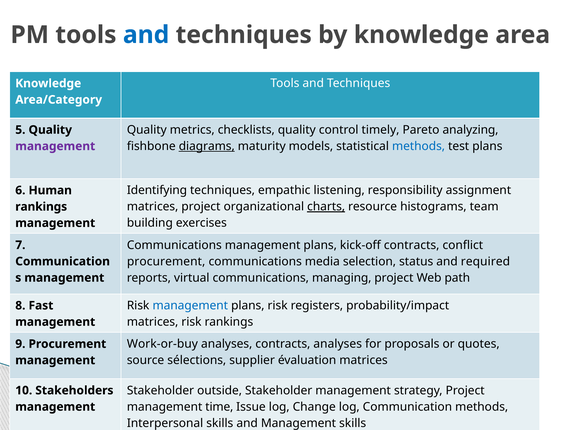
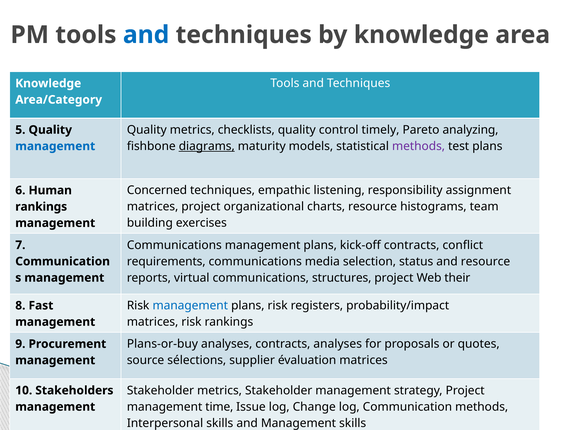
methods colour: blue -> purple (419, 146)
management colour: purple -> blue (55, 146)
Identifying: Identifying -> Concerned (157, 190)
charts underline: present -> none (326, 207)
procurement: procurement -> requirements (166, 261)
and required: required -> resource (486, 261)
managing: managing -> structures (342, 278)
path: path -> their (457, 278)
Work-or-buy: Work-or-buy -> Plans-or-buy (162, 344)
Stakeholder outside: outside -> metrics (220, 390)
